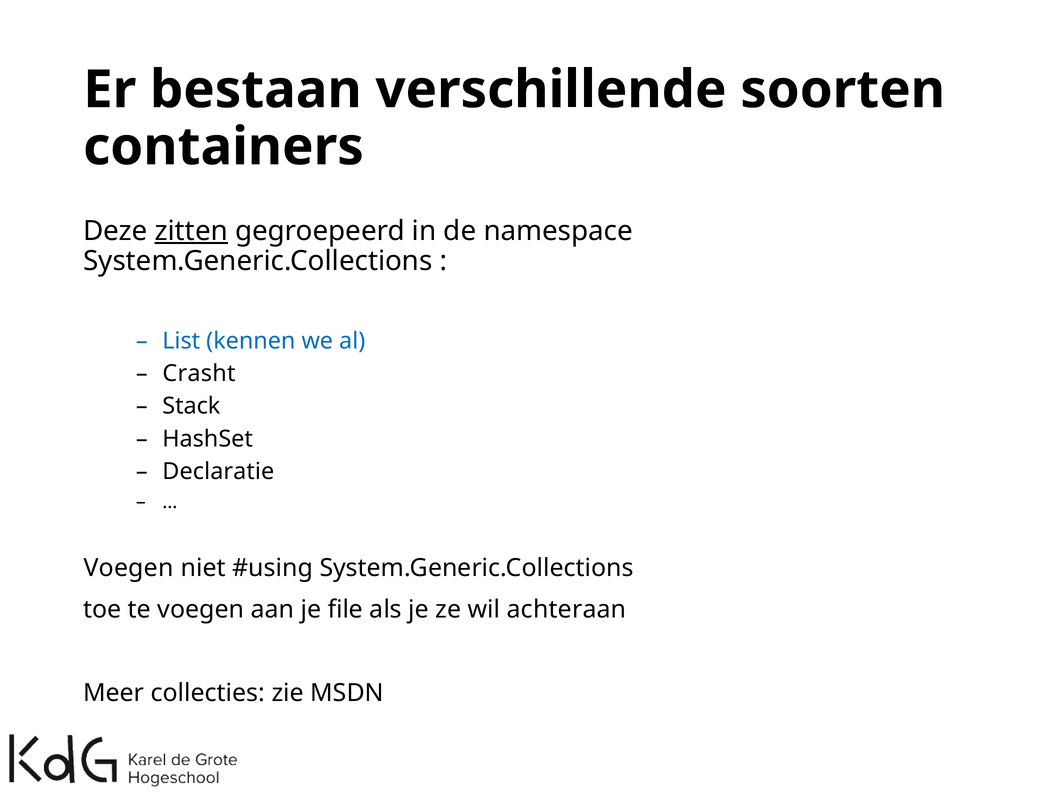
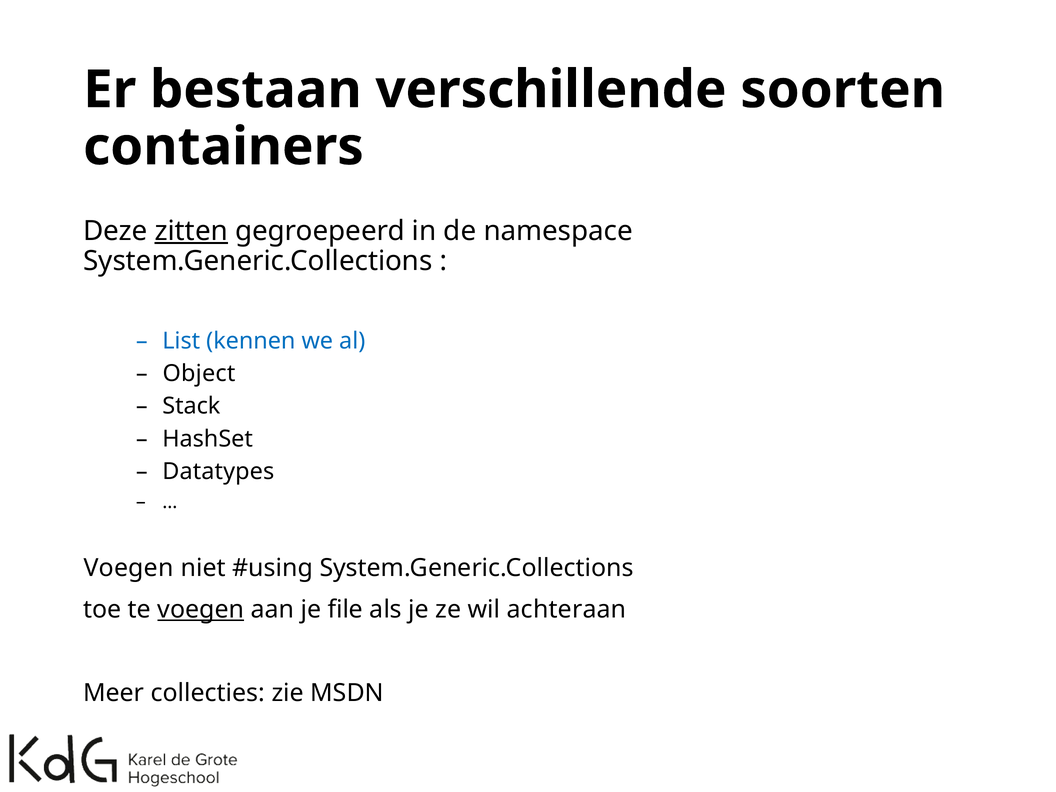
Crasht: Crasht -> Object (199, 374)
Declaratie: Declaratie -> Datatypes (218, 471)
voegen underline: none -> present (201, 610)
